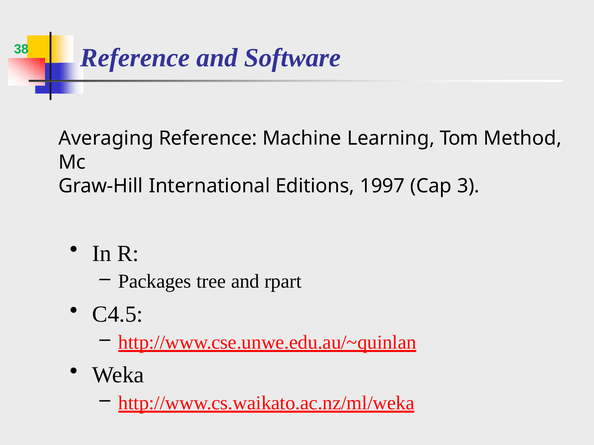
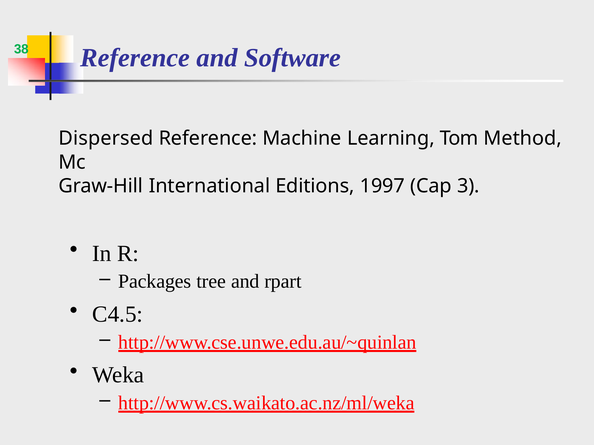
Averaging: Averaging -> Dispersed (106, 139)
